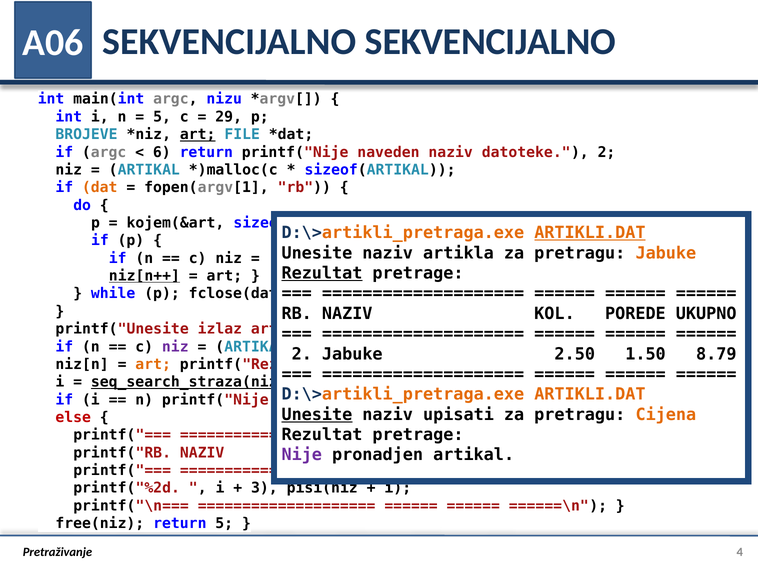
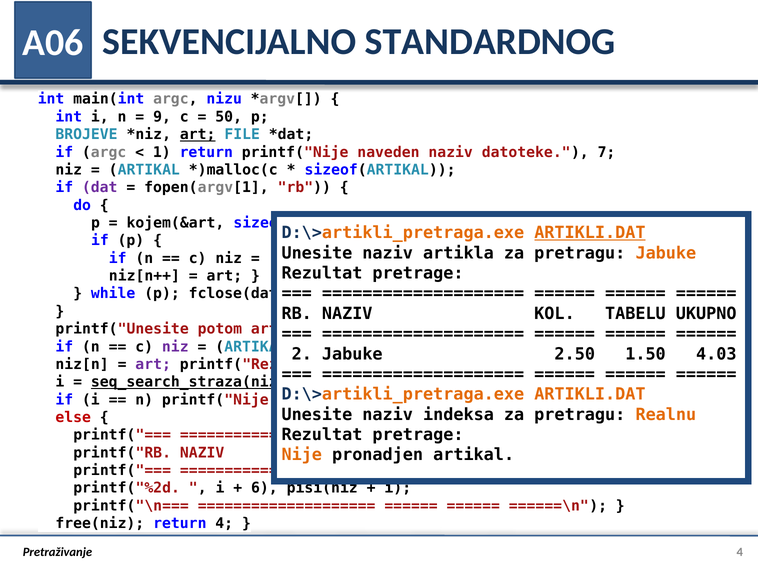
SEKVENCIJALNO SEKVENCIJALNO: SEKVENCIJALNO -> STANDARDNOG (490, 42)
5: 5 -> 9 (162, 117)
29: 29 -> 50 (229, 117)
6: 6 -> 1 (162, 152)
datoteke 2: 2 -> 7 (607, 152)
dat colour: orange -> purple (100, 188)
Rezultat underline: present -> none (322, 273)
niz[n++ underline: present -> none (144, 276)
POREDE: POREDE -> TABELU (635, 314)
izlaz: izlaz -> potom (220, 329)
8.79: 8.79 -> 4.03 (716, 354)
art colour: orange -> purple (153, 365)
Unesite underline: present -> none (317, 415)
upisati: upisati -> indeksa (459, 415)
pretragu Cijena: Cijena -> Realnu (666, 415)
Nije colour: purple -> orange (302, 455)
3: 3 -> 6 (264, 489)
return 5: 5 -> 4 (224, 524)
